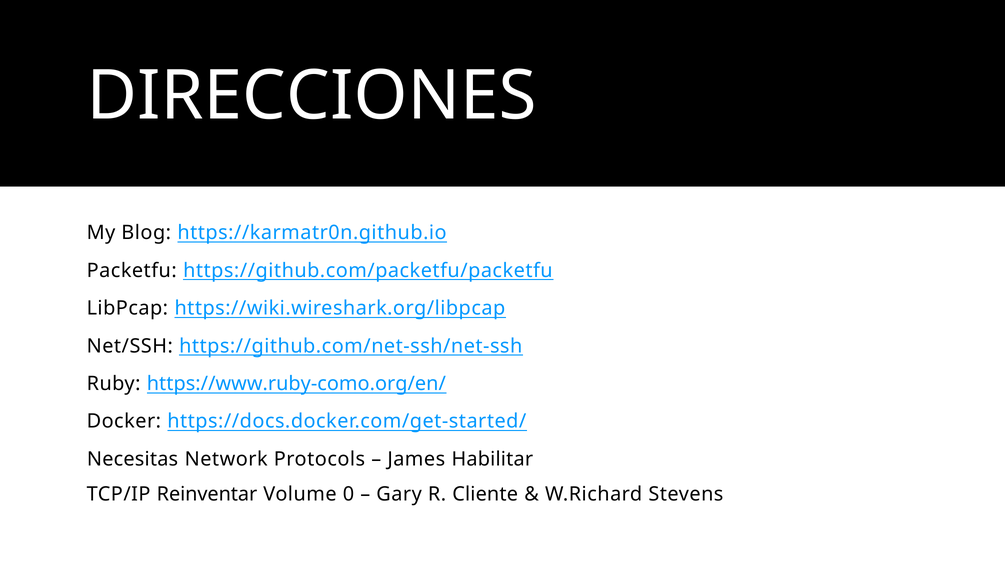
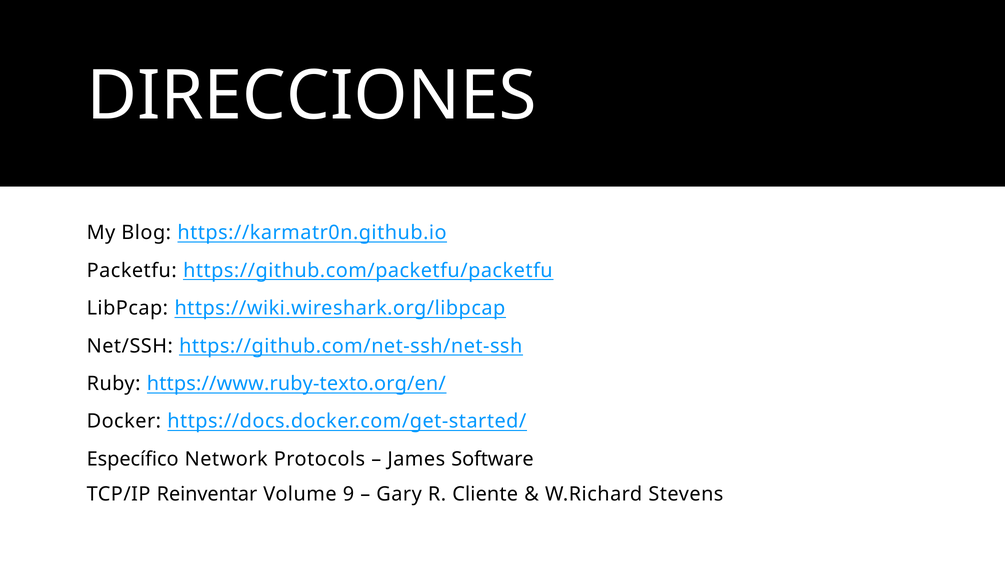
https://www.ruby-como.org/en/: https://www.ruby-como.org/en/ -> https://www.ruby-texto.org/en/ (296, 384)
Necesitas: Necesitas -> Específico (133, 460)
Habilitar: Habilitar -> Software (492, 460)
0: 0 -> 9 (348, 494)
